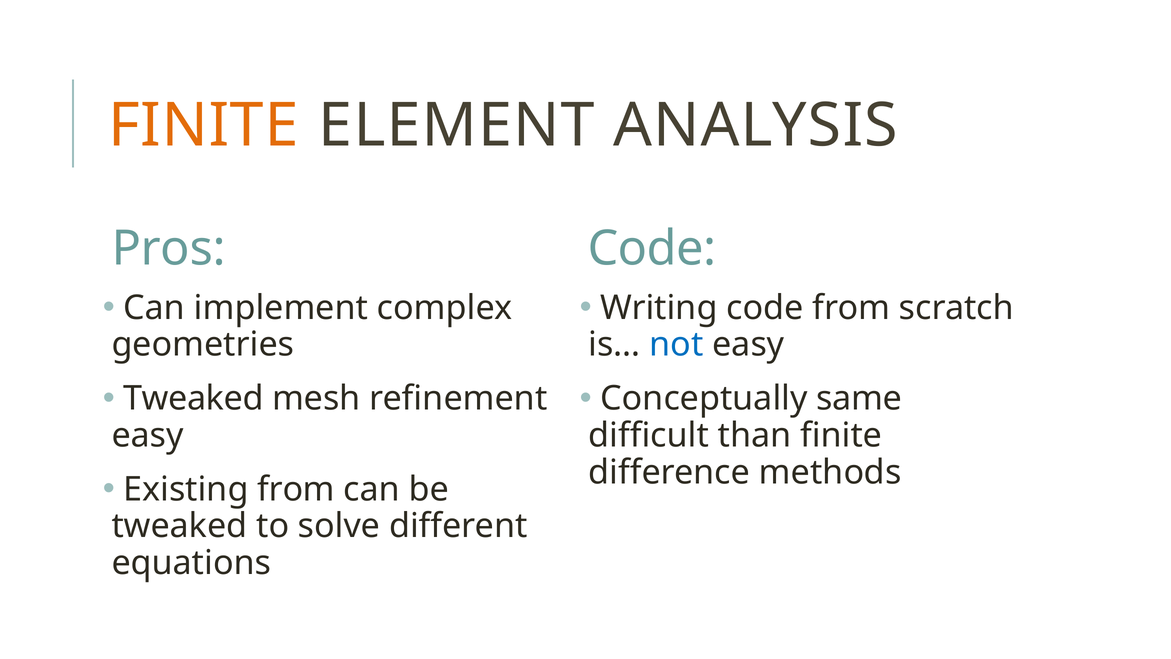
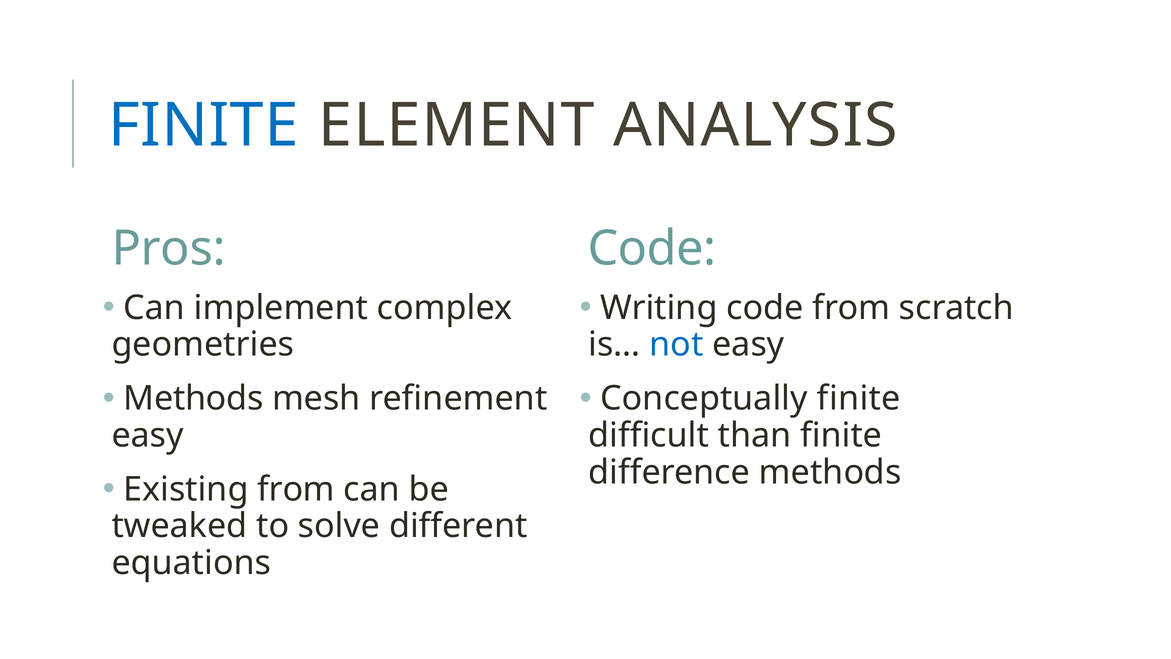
FINITE colour: orange -> blue (203, 126)
Tweaked: Tweaked -> Methods (193, 398)
Conceptually same: same -> finite (859, 398)
